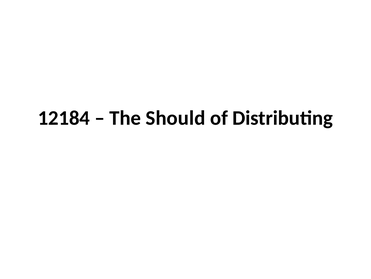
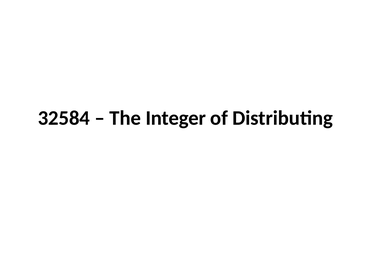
12184: 12184 -> 32584 (64, 118)
Should: Should -> Integer (176, 118)
